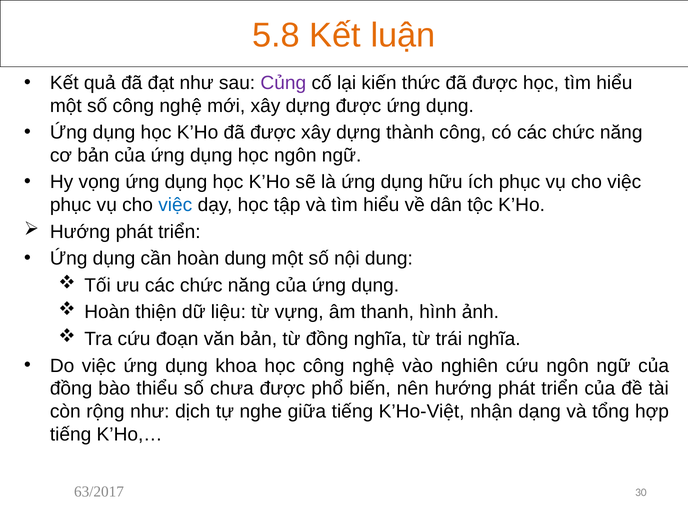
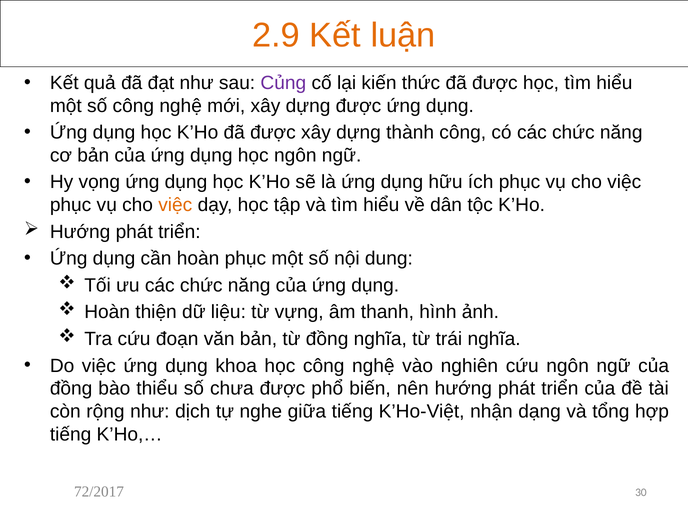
5.8: 5.8 -> 2.9 (276, 36)
việc colour: blue -> orange (175, 205)
hoàn dung: dung -> phục (245, 259)
63/2017: 63/2017 -> 72/2017 (99, 492)
